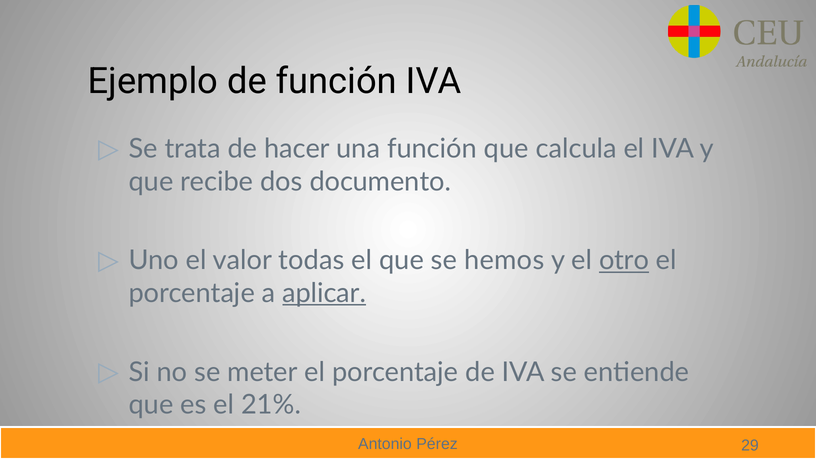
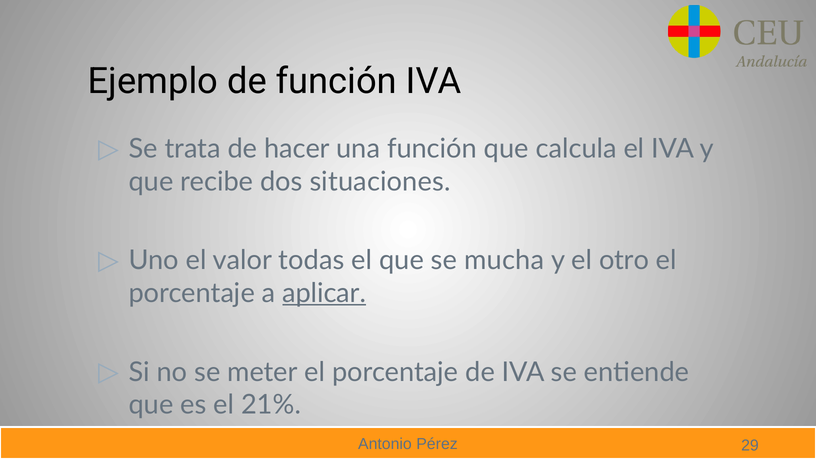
documento: documento -> situaciones (380, 182)
hemos: hemos -> mucha (504, 261)
otro underline: present -> none (624, 261)
